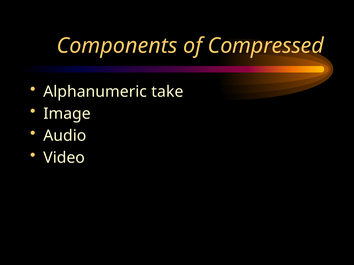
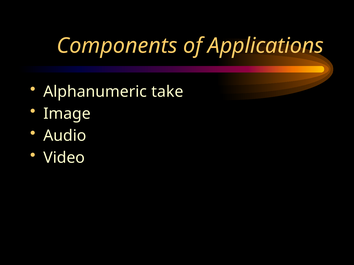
Compressed: Compressed -> Applications (266, 46)
